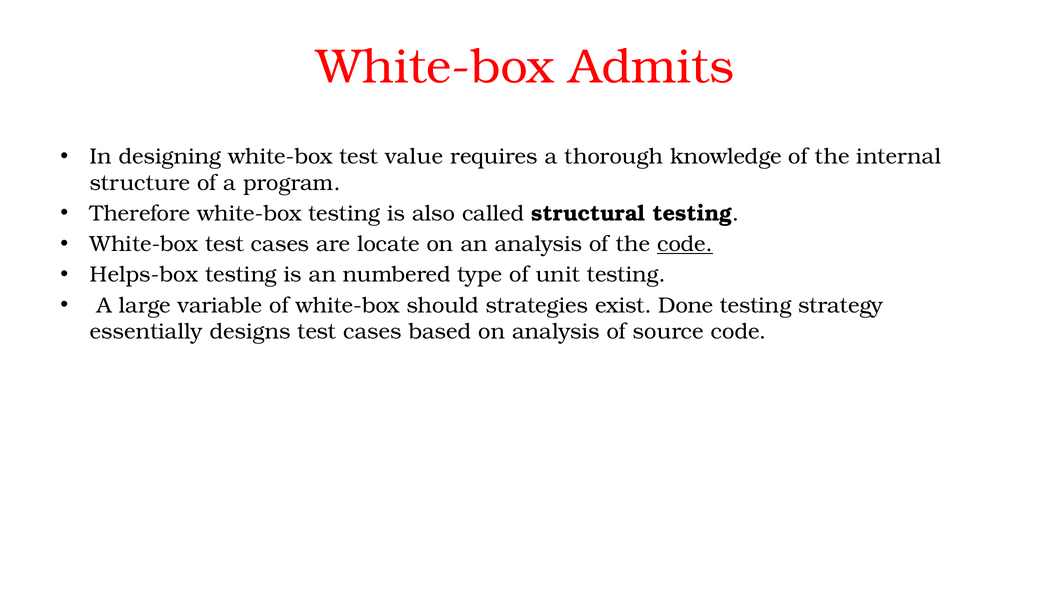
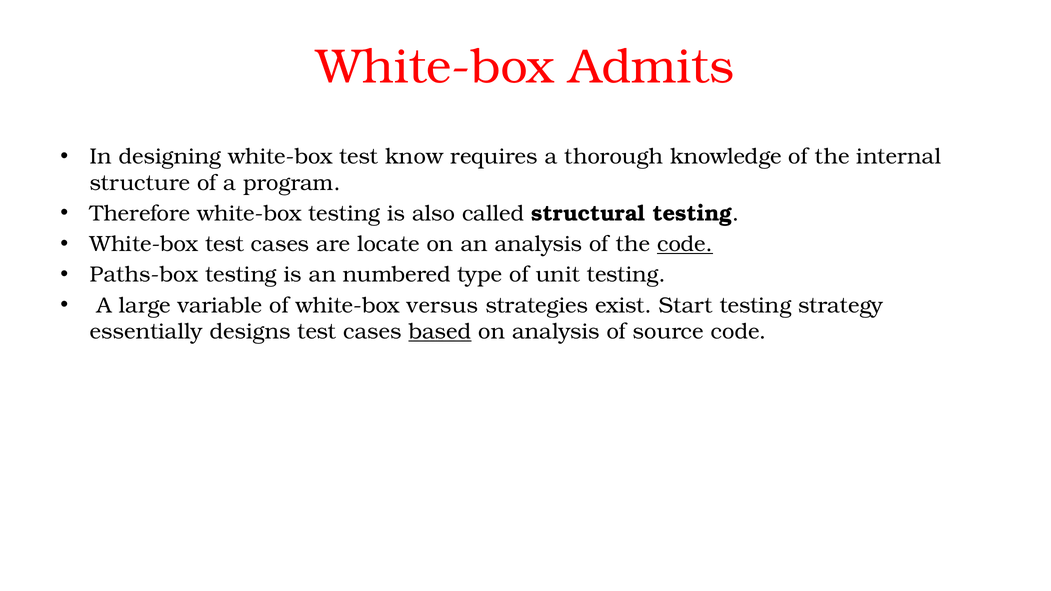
value: value -> know (414, 157)
Helps-box: Helps-box -> Paths-box (144, 275)
should: should -> versus (443, 305)
Done: Done -> Start (686, 305)
based underline: none -> present (440, 332)
